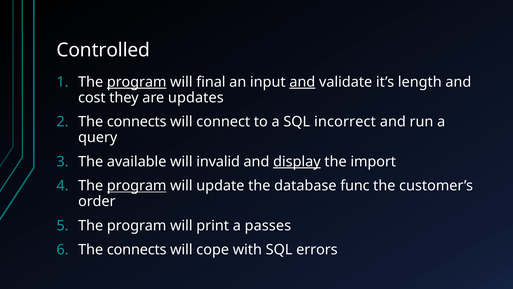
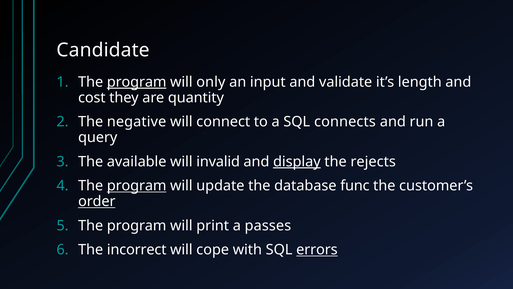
Controlled: Controlled -> Candidate (103, 50)
final: final -> only (211, 82)
and underline: present -> none (302, 82)
updates: updates -> quantity (196, 98)
connects: connects -> negative (137, 122)
incorrect: incorrect -> connects (345, 122)
import: import -> rejects (373, 161)
order underline: none -> present (97, 201)
connects: connects -> incorrect (137, 249)
errors underline: none -> present (317, 249)
